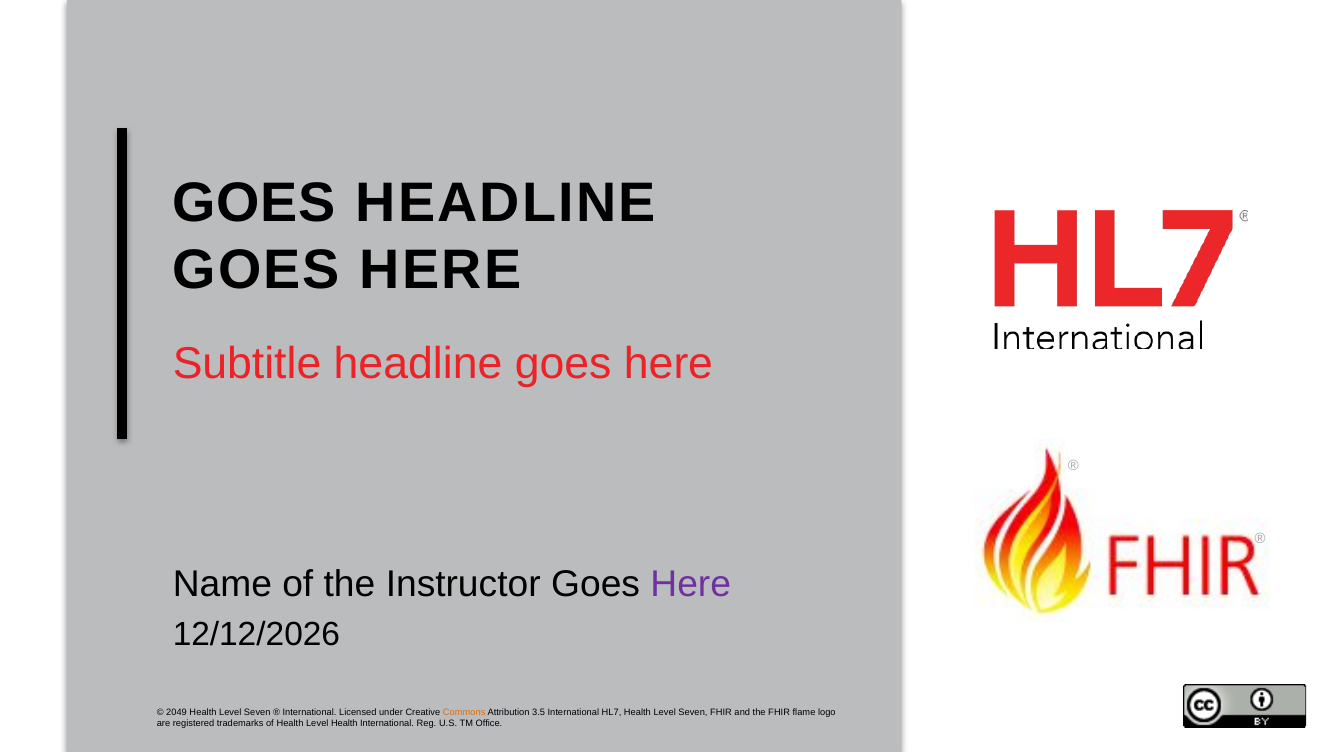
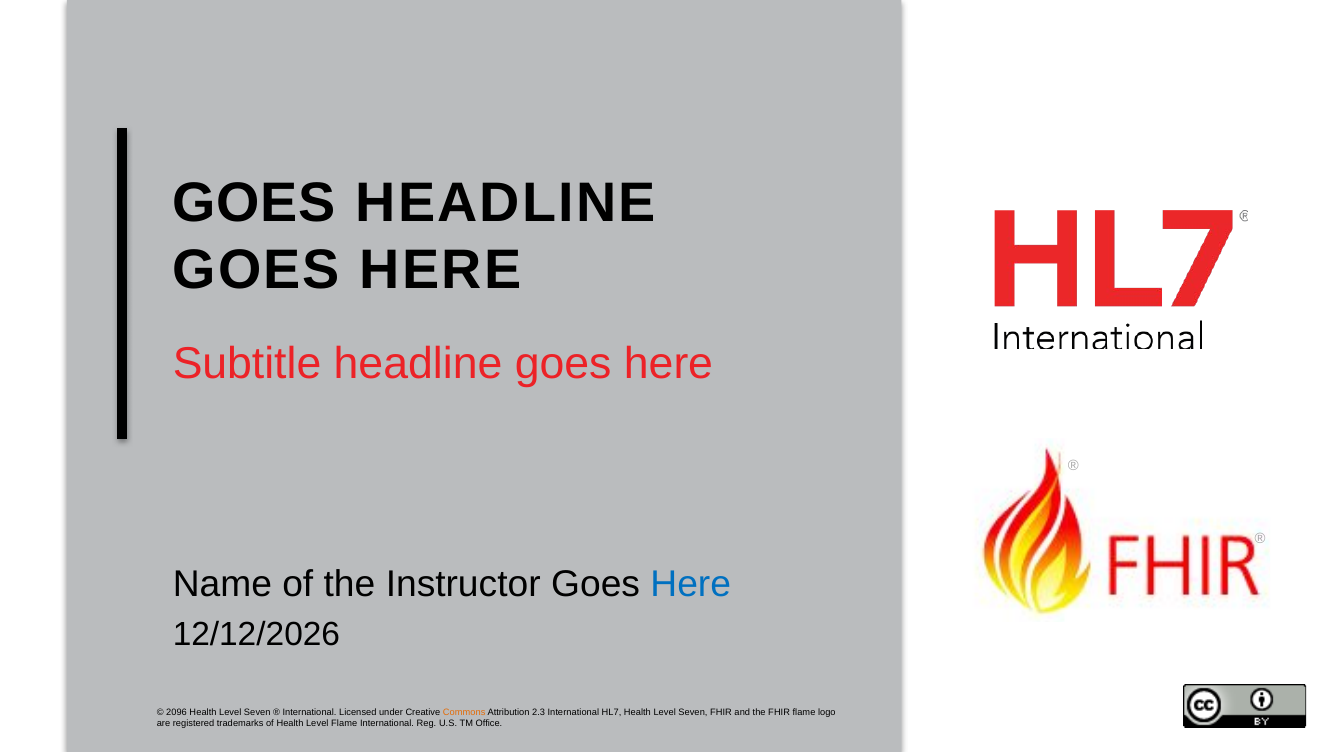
Here colour: purple -> blue (691, 585)
2049: 2049 -> 2096 (177, 713)
3.5: 3.5 -> 2.3 (539, 713)
Level Health: Health -> Flame (344, 724)
